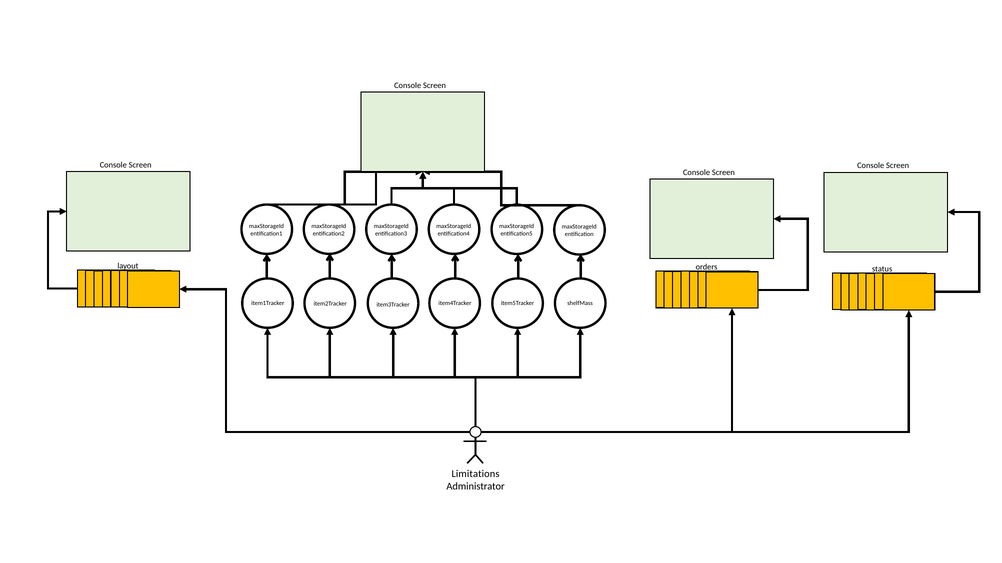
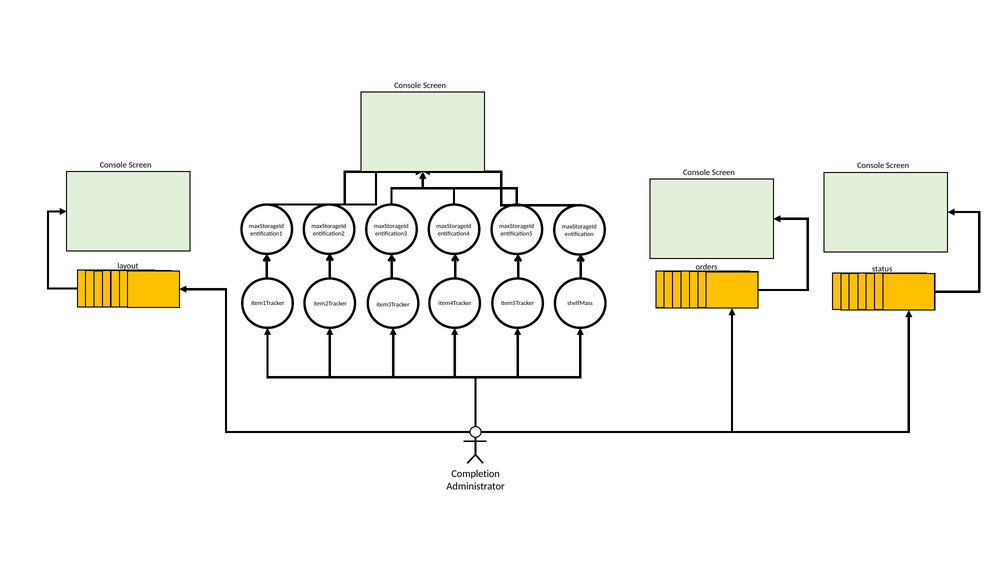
Limitations: Limitations -> Completion (476, 474)
